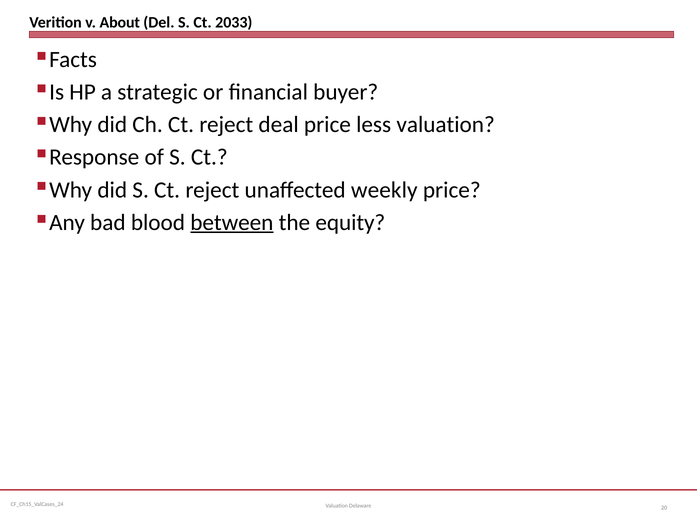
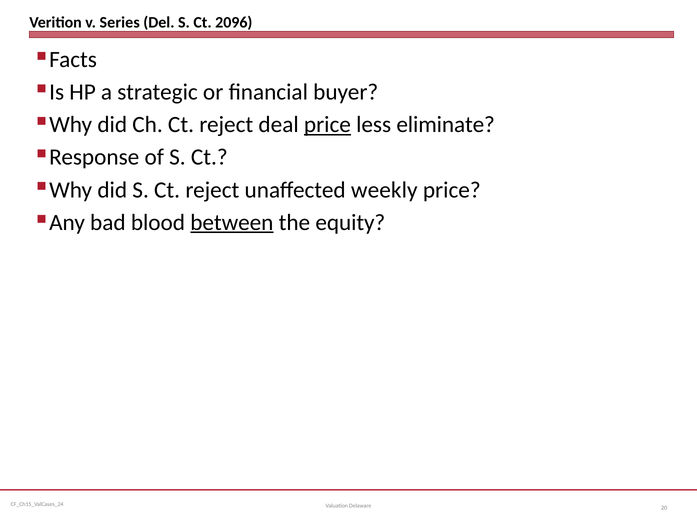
About: About -> Series (120, 23)
2033: 2033 -> 2096 (234, 23)
price underline: none -> present (327, 125)
less valuation: valuation -> eliminate (446, 125)
